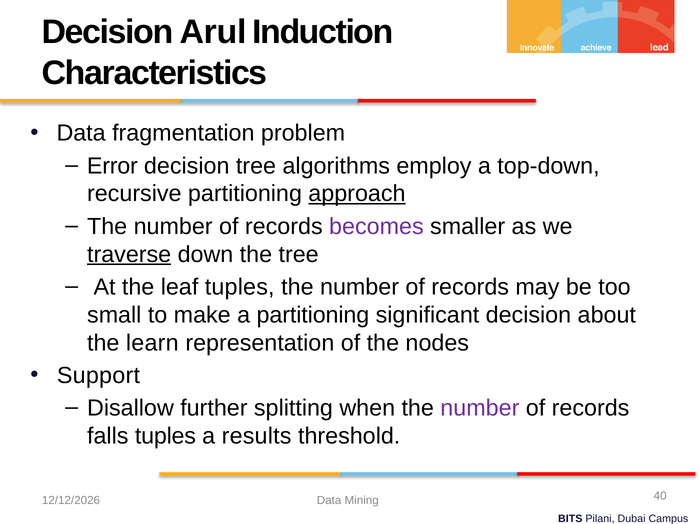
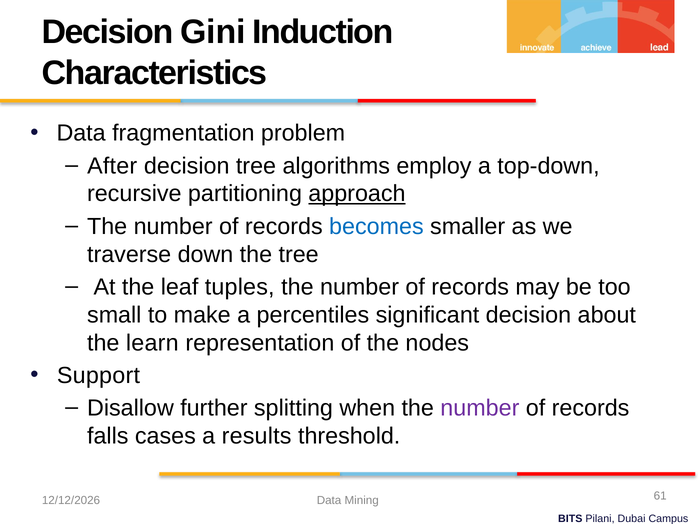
Arul: Arul -> Gini (213, 32)
Error: Error -> After (112, 166)
becomes colour: purple -> blue (376, 227)
traverse underline: present -> none (129, 254)
a partitioning: partitioning -> percentiles (313, 315)
falls tuples: tuples -> cases (165, 436)
40: 40 -> 61 (660, 496)
